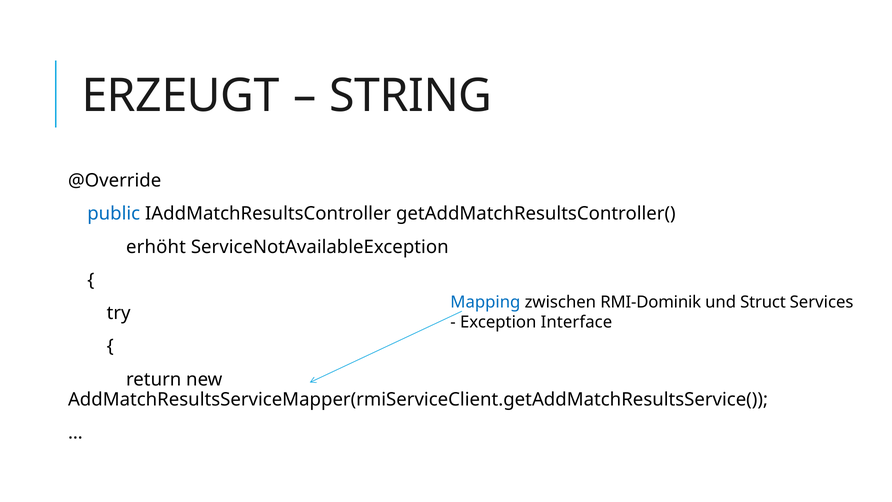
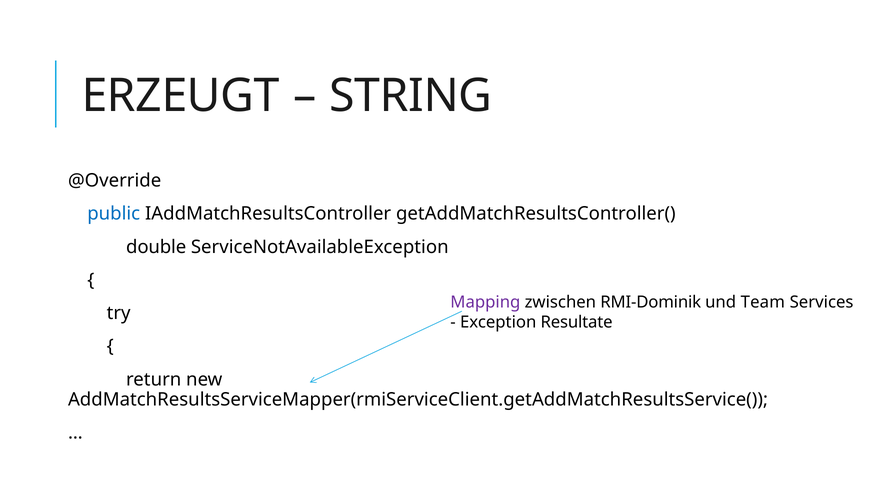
erhöht: erhöht -> double (156, 247)
Mapping colour: blue -> purple (485, 302)
Struct: Struct -> Team (763, 302)
Interface: Interface -> Resultate (577, 322)
